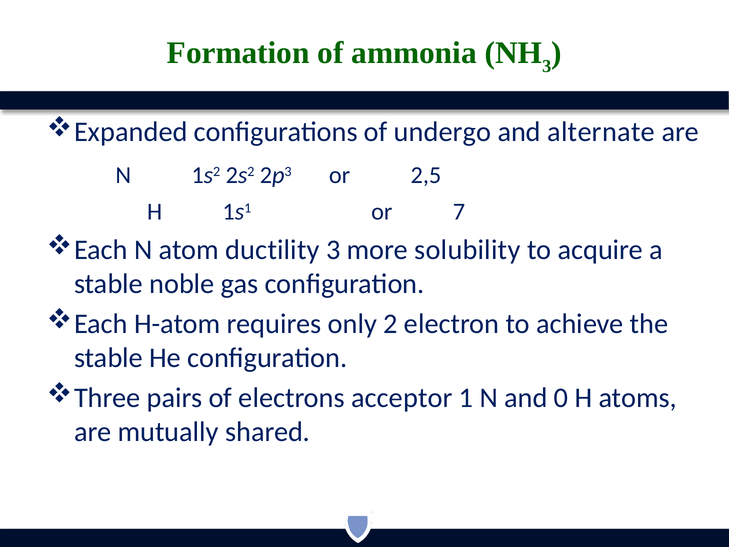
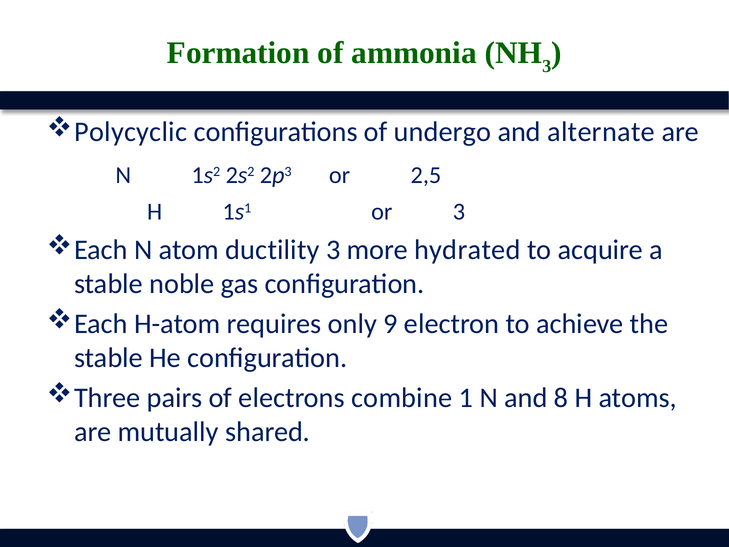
Expanded: Expanded -> Polycyclic (131, 132)
or 7: 7 -> 3 (459, 212)
solubility: solubility -> hydrated (467, 250)
2: 2 -> 9 (390, 324)
acceptor: acceptor -> combine (402, 398)
0: 0 -> 8 (561, 398)
